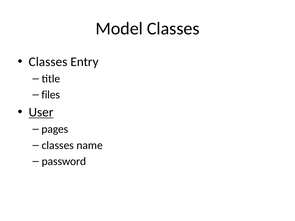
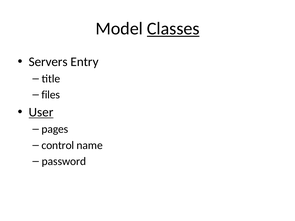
Classes underline: none -> present (173, 29)
Classes: Classes -> Servers (48, 62)
classes: classes -> control (58, 145)
